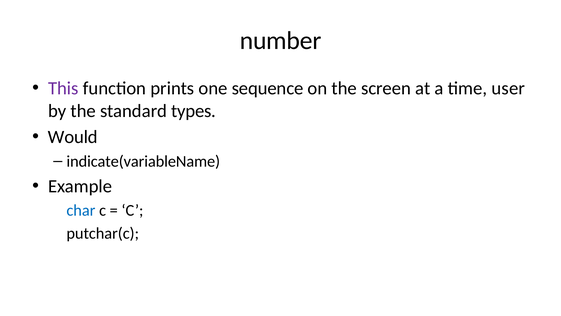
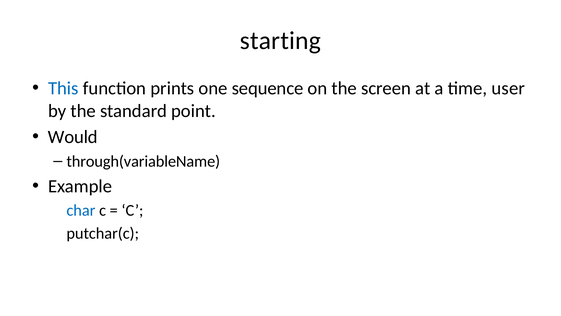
number: number -> starting (280, 41)
This colour: purple -> blue (63, 88)
types: types -> point (193, 111)
indicate(variableName: indicate(variableName -> through(variableName (143, 161)
